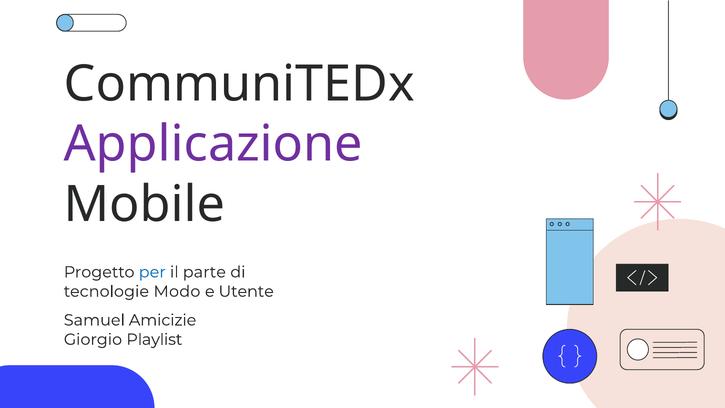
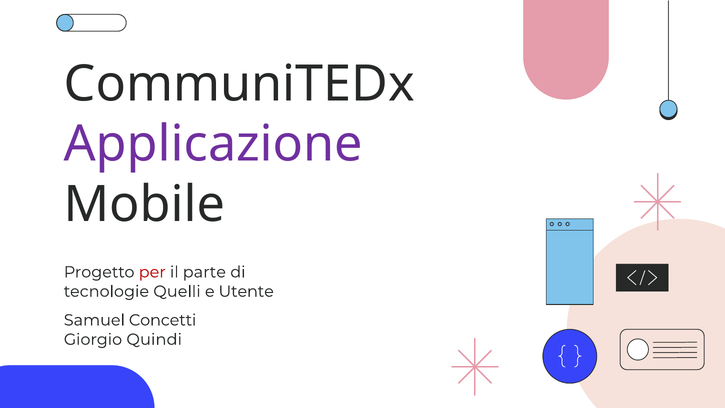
per colour: blue -> red (152, 272)
Modo: Modo -> Quelli (177, 291)
Amicizie: Amicizie -> Concetti (163, 320)
Playlist: Playlist -> Quindi (154, 339)
